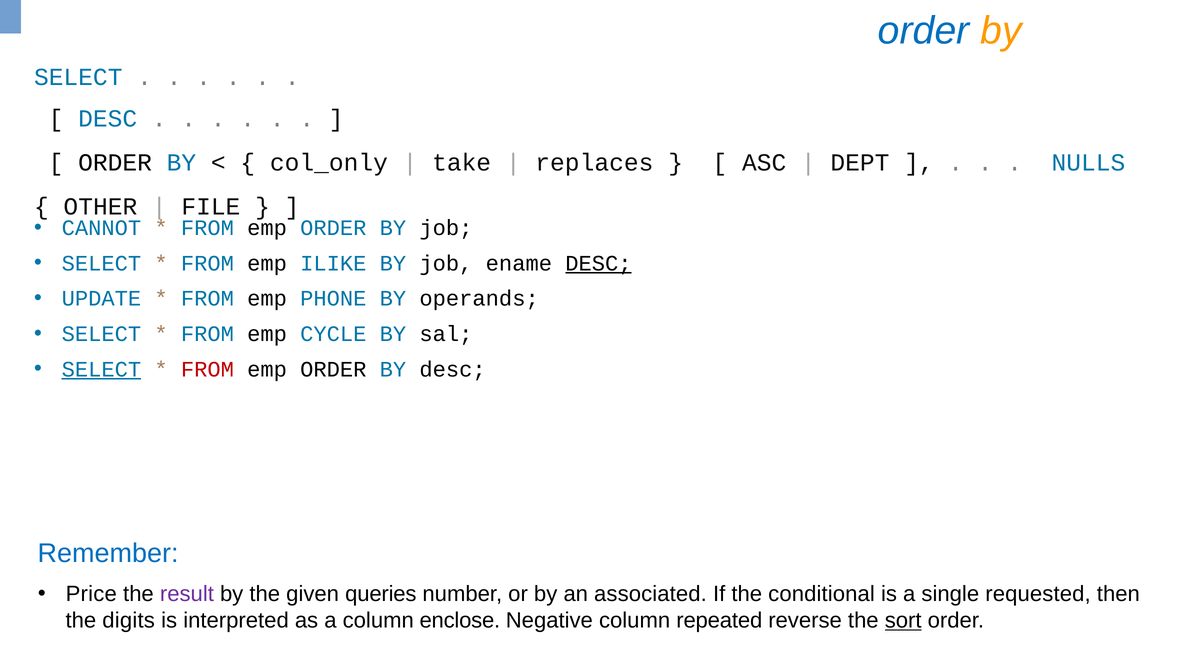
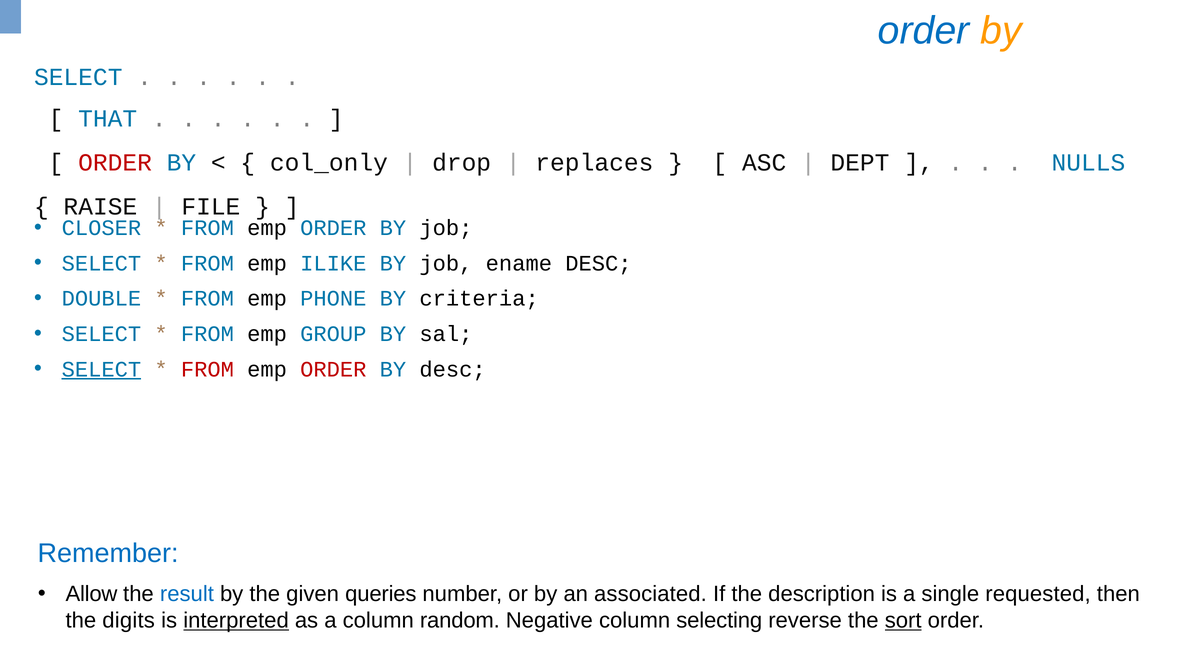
DESC: DESC -> THAT (108, 118)
ORDER colour: black -> red (115, 163)
take: take -> drop (462, 163)
OTHER: OTHER -> RAISE (100, 207)
CANNOT: CANNOT -> CLOSER (101, 228)
DESC underline: present -> none (598, 263)
UPDATE: UPDATE -> DOUBLE (101, 298)
operands: operands -> criteria (479, 298)
CYCLE: CYCLE -> GROUP (333, 334)
ORDER colour: black -> red (333, 369)
Price: Price -> Allow (91, 594)
result colour: purple -> blue (187, 594)
conditional: conditional -> description (822, 594)
interpreted underline: none -> present (236, 620)
enclose: enclose -> random (460, 620)
repeated: repeated -> selecting (719, 620)
